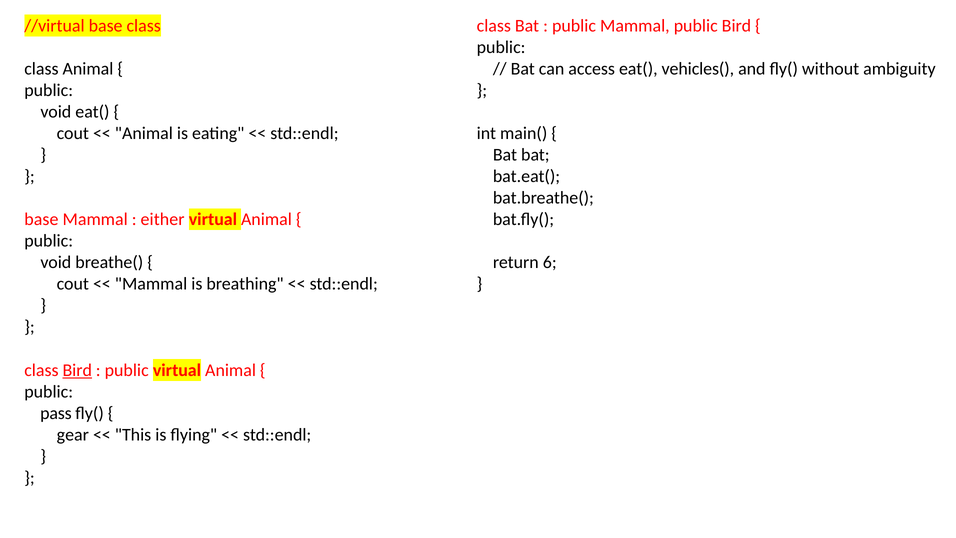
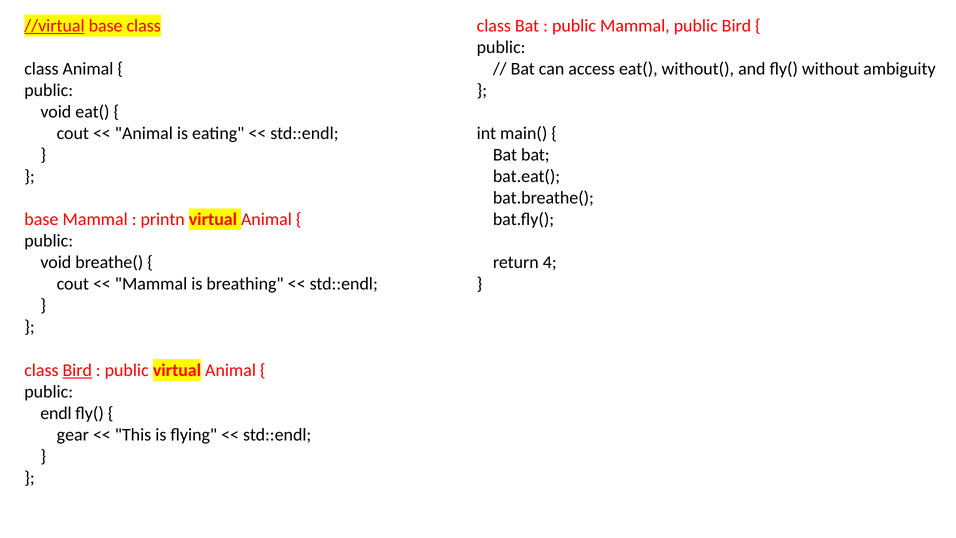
//virtual underline: none -> present (54, 26)
vehicles(: vehicles( -> without( (698, 69)
either: either -> printn (163, 219)
6: 6 -> 4 (550, 262)
pass: pass -> endl (56, 413)
